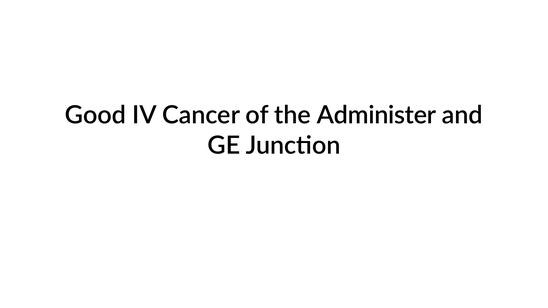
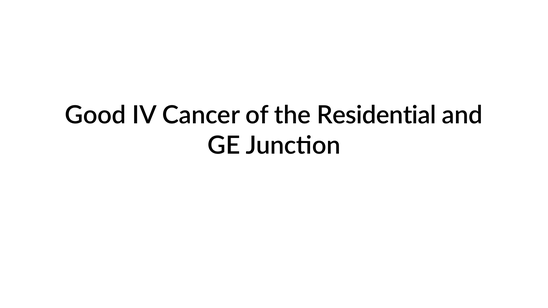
Administer: Administer -> Residential (377, 115)
